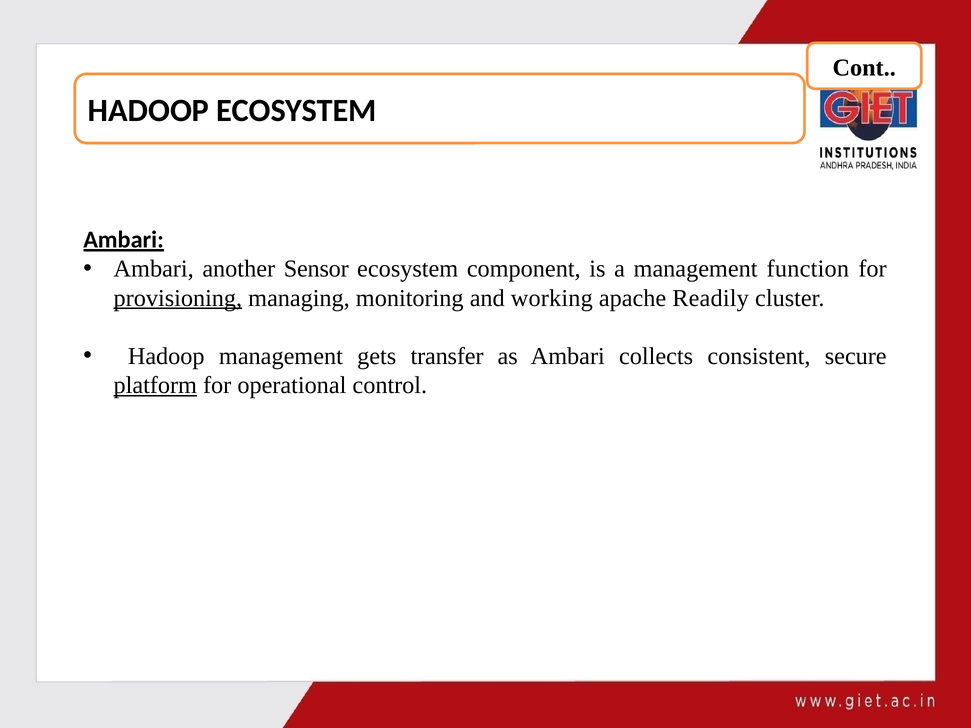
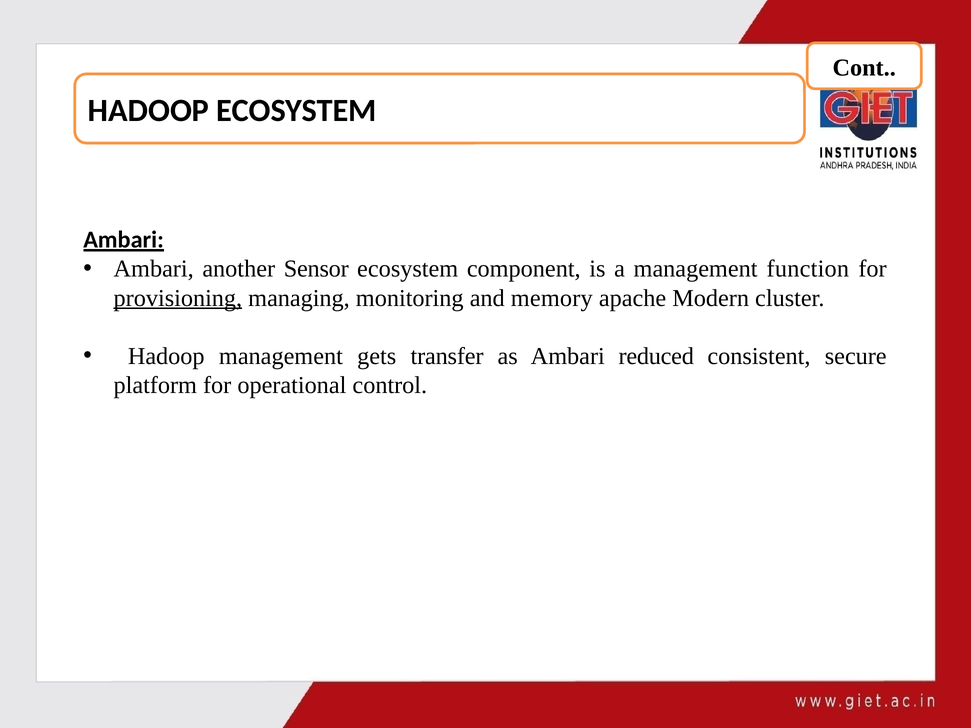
working: working -> memory (552, 298)
Readily: Readily -> Modern (711, 298)
collects: collects -> reduced (656, 356)
platform underline: present -> none (155, 386)
